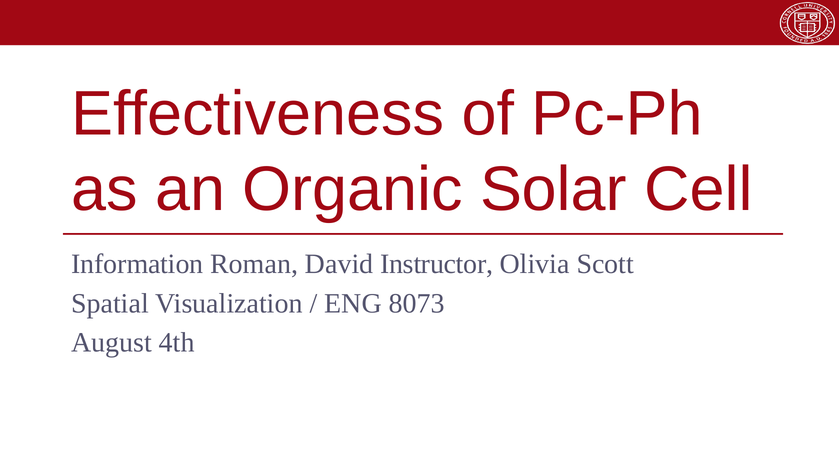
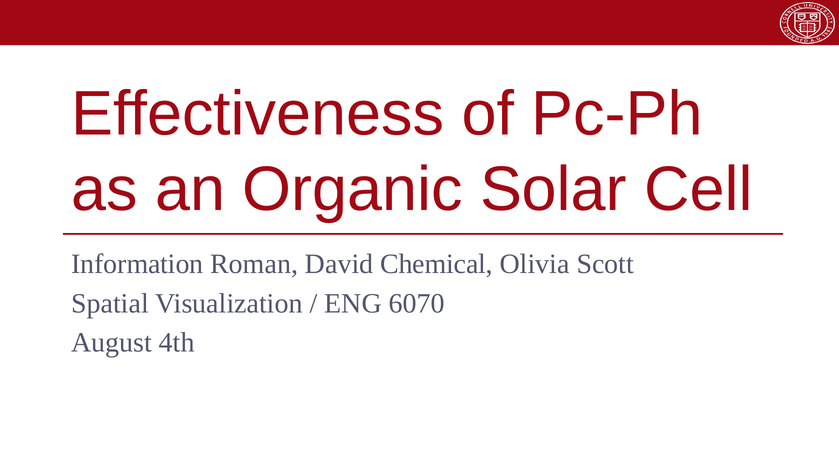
Instructor: Instructor -> Chemical (437, 264)
8073: 8073 -> 6070 (417, 303)
